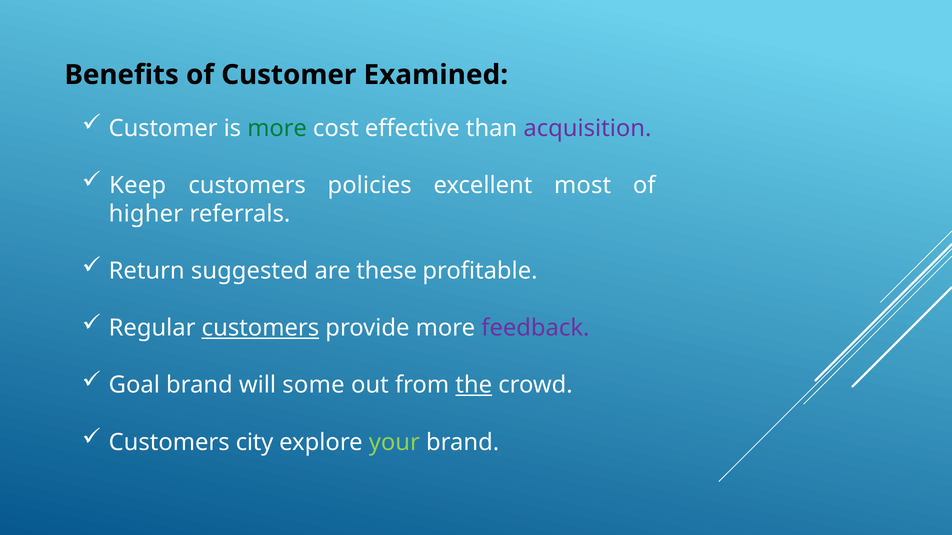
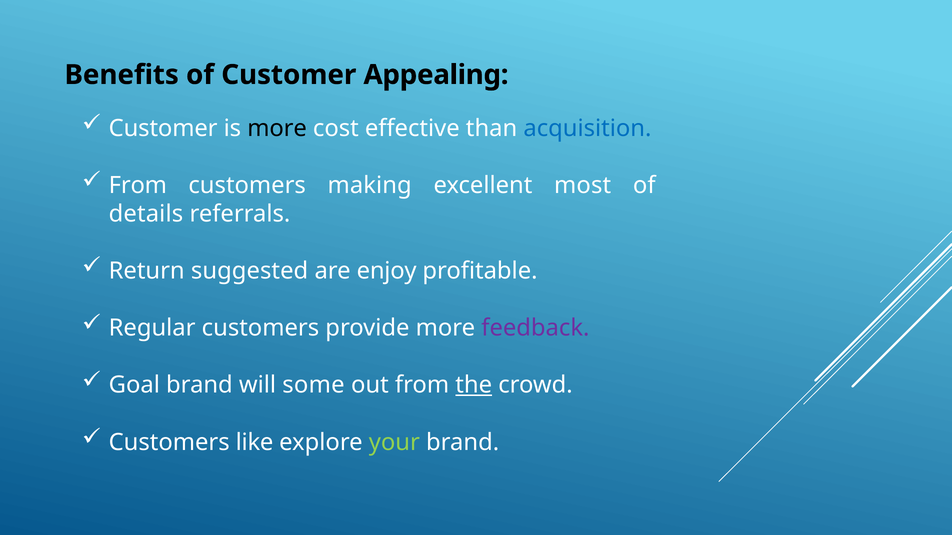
Examined: Examined -> Appealing (436, 75)
more colour: green -> black (277, 128)
acquisition colour: purple -> blue (587, 128)
Keep: Keep -> From (138, 186)
policies: policies -> making (370, 186)
higher: higher -> details (146, 214)
these: these -> enjoy (387, 271)
customers underline: present -> none (260, 328)
city: city -> like (255, 443)
